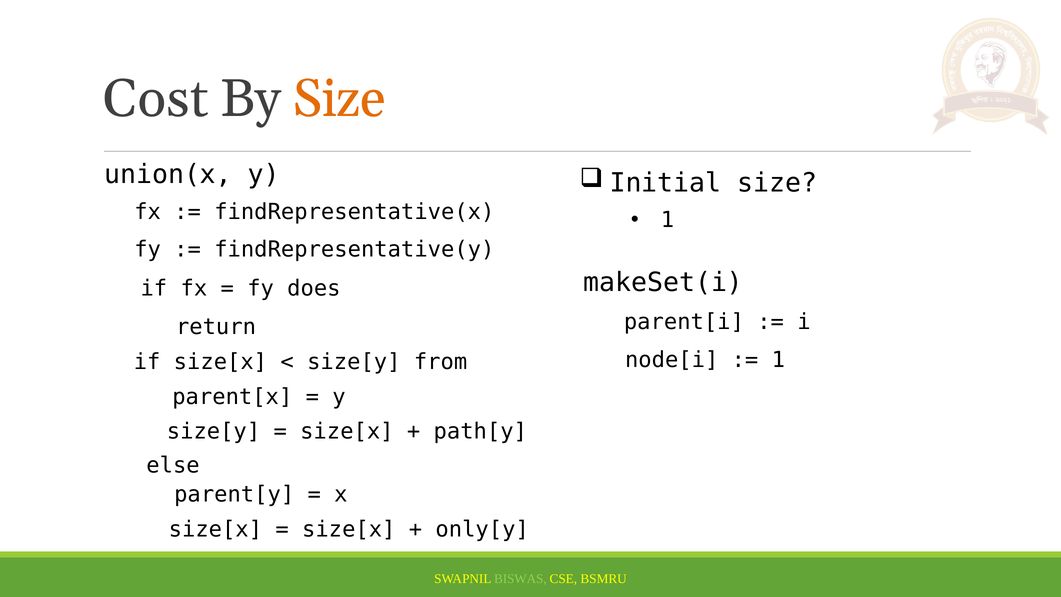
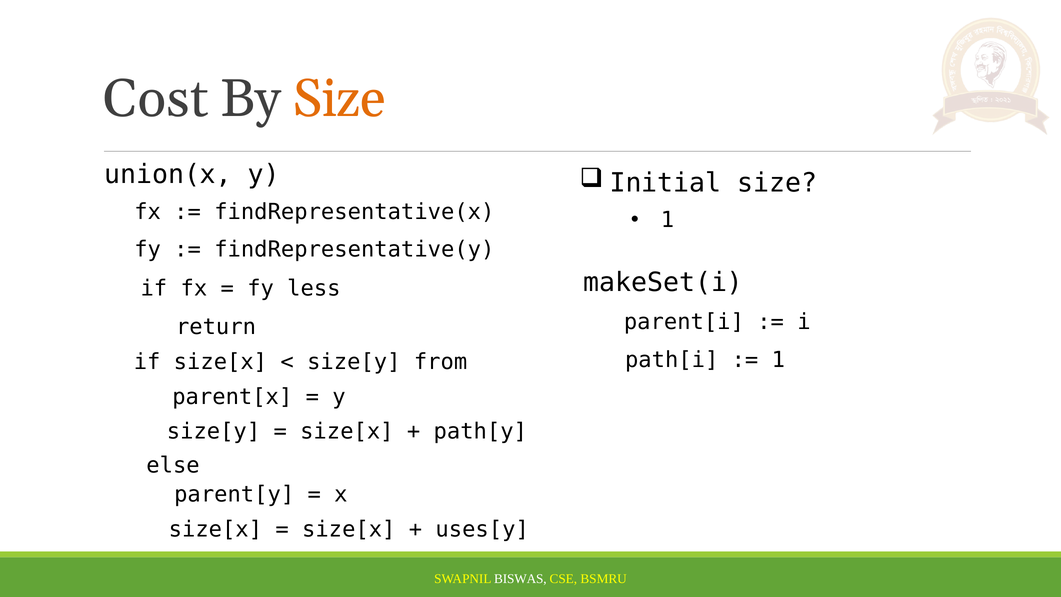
does: does -> less (314, 288)
node[i: node[i -> path[i (672, 360)
only[y: only[y -> uses[y (482, 529)
BISWAS colour: light green -> white (520, 579)
